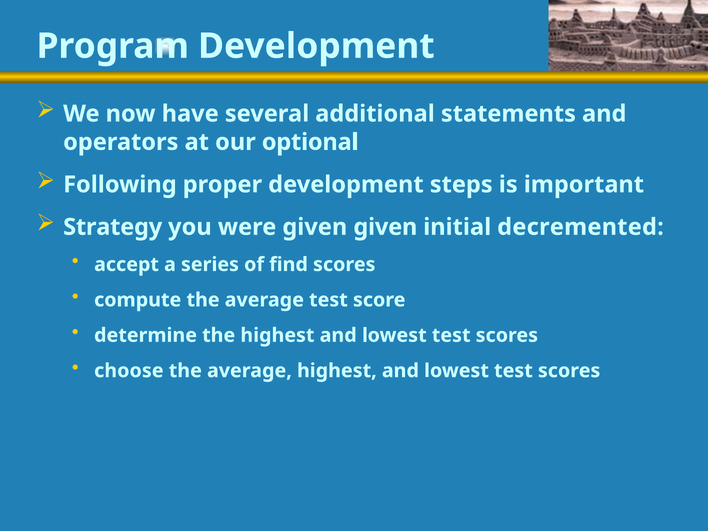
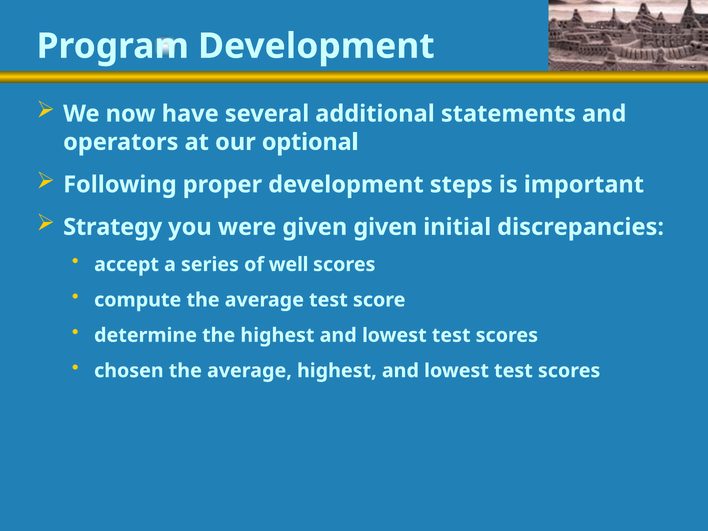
decremented: decremented -> discrepancies (581, 227)
find: find -> well (289, 265)
choose: choose -> chosen (129, 371)
